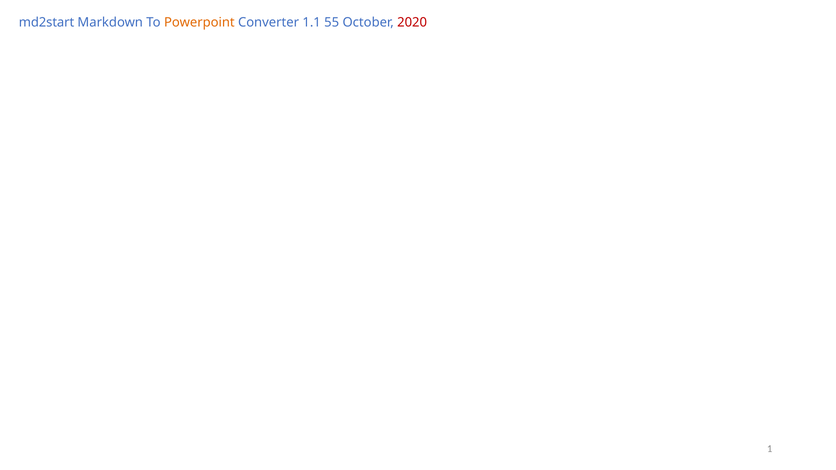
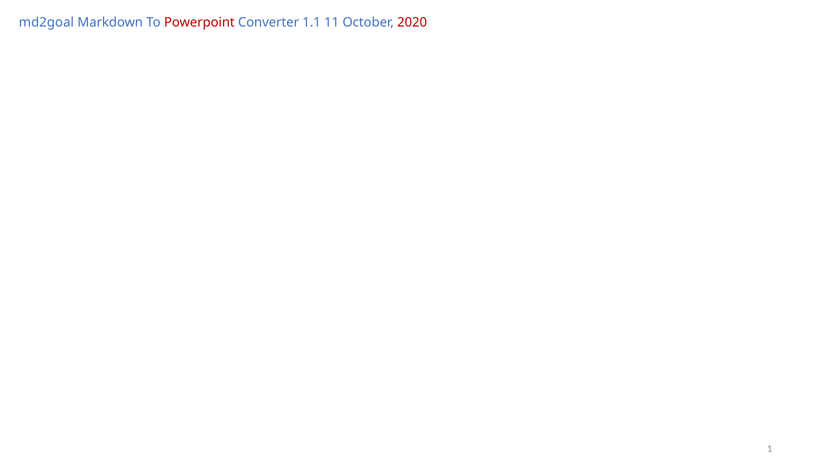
md2start: md2start -> md2goal (46, 23)
Powerpoint colour: orange -> red (199, 23)
55: 55 -> 11 (332, 23)
